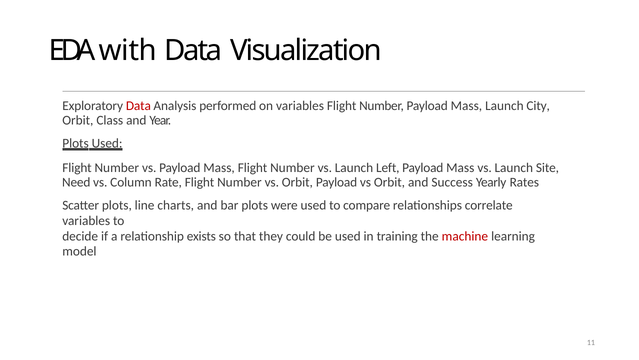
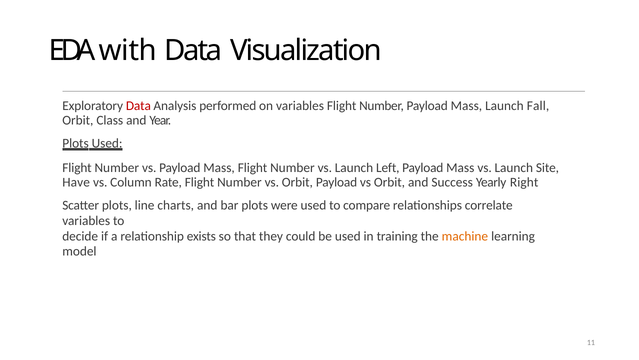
City: City -> Fall (538, 105)
Need: Need -> Have (76, 182)
Rates: Rates -> Right (524, 182)
machine colour: red -> orange (465, 236)
